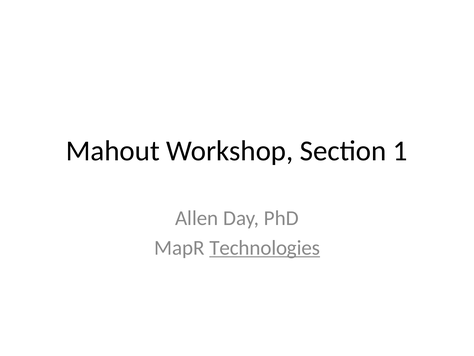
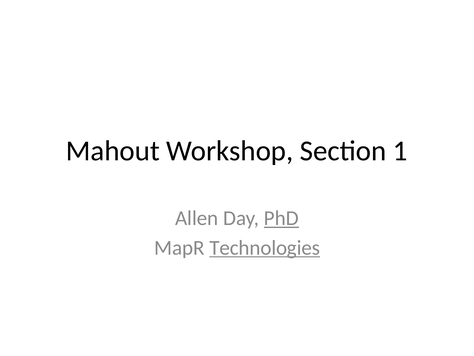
PhD underline: none -> present (281, 218)
